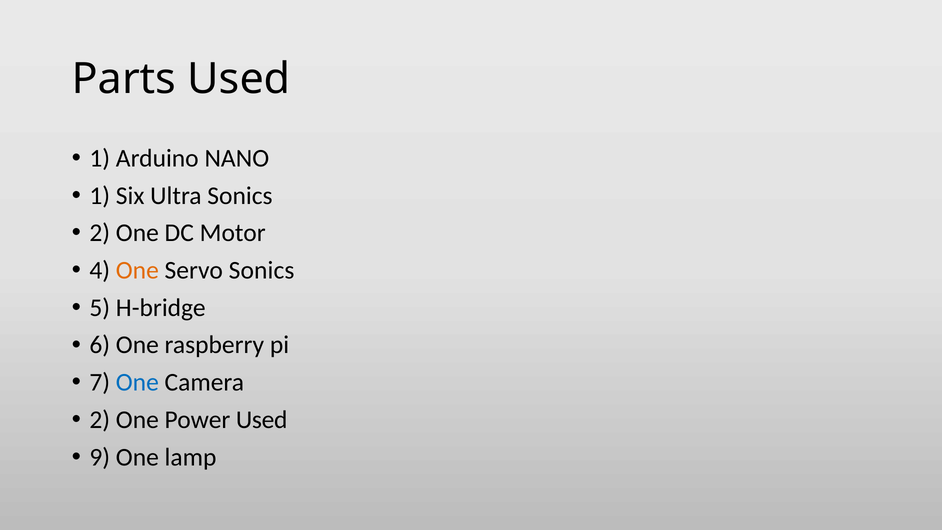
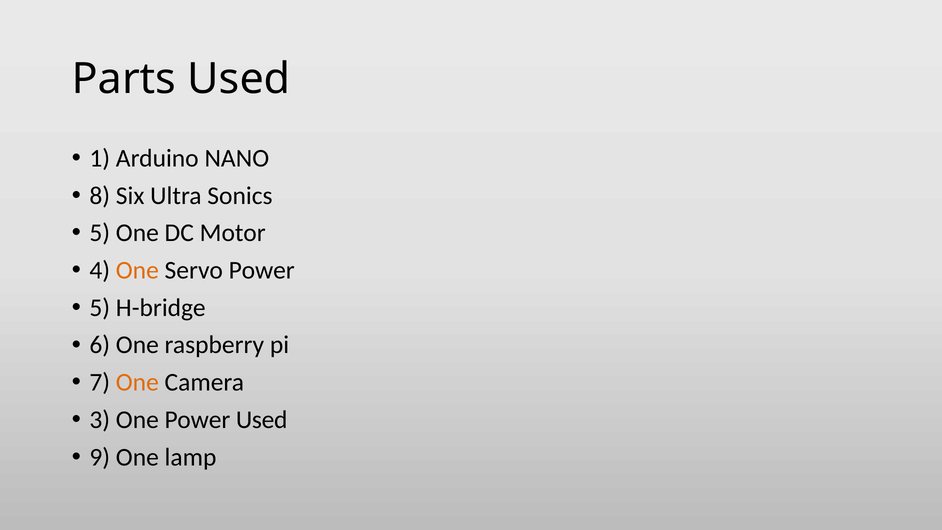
1: 1 -> 8 (100, 196)
2: 2 -> 5 (100, 233)
Servo Sonics: Sonics -> Power (262, 270)
One colour: blue -> orange (137, 382)
2: 2 -> 3 (100, 420)
